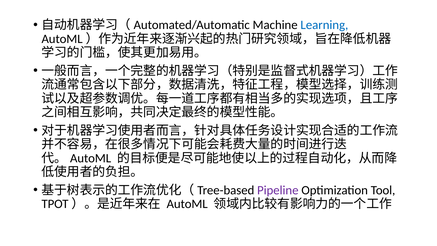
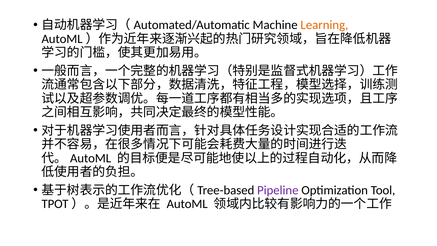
Learning colour: blue -> orange (324, 25)
